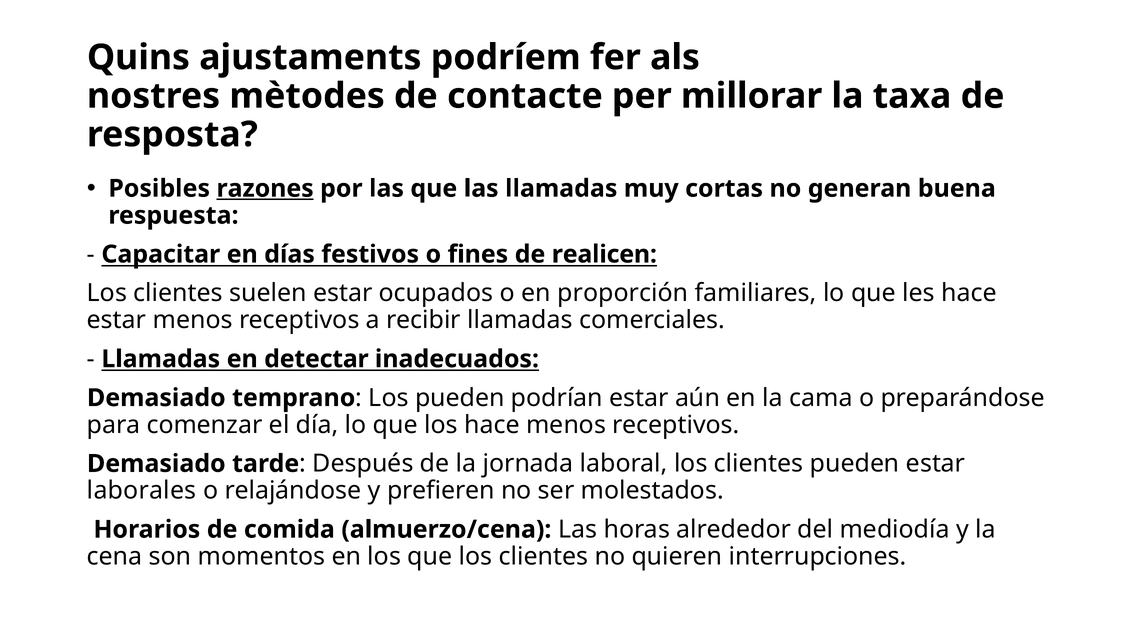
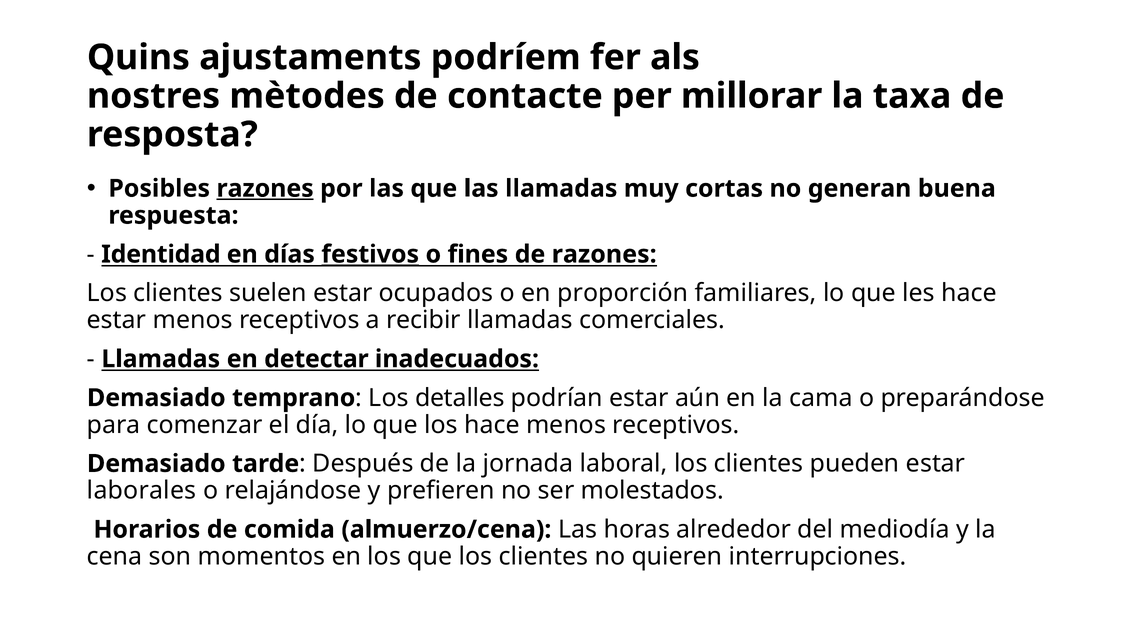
Capacitar: Capacitar -> Identidad (161, 254)
festivos underline: none -> present (370, 254)
de realicen: realicen -> razones (604, 254)
Los pueden: pueden -> detalles (460, 398)
